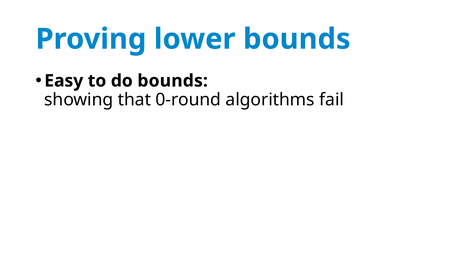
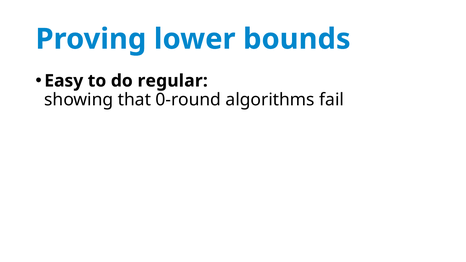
do bounds: bounds -> regular (173, 81)
